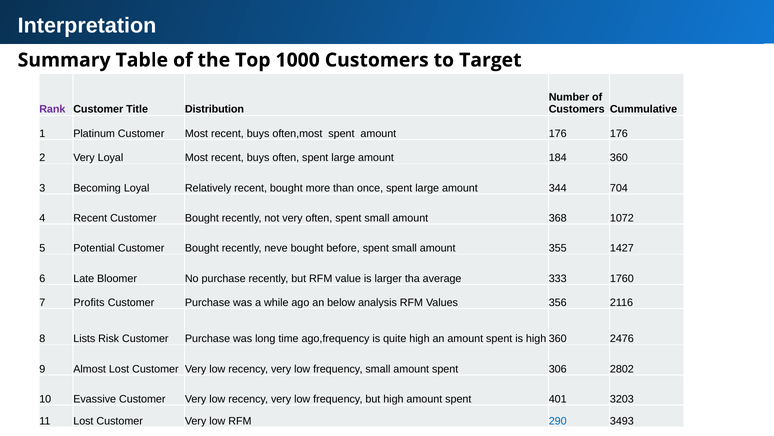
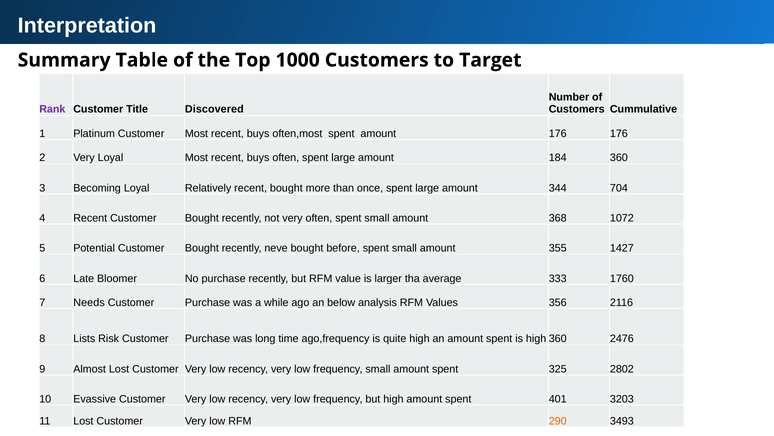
Distribution: Distribution -> Discovered (214, 109)
Profits: Profits -> Needs (89, 302)
306: 306 -> 325 (558, 369)
290 colour: blue -> orange (558, 420)
